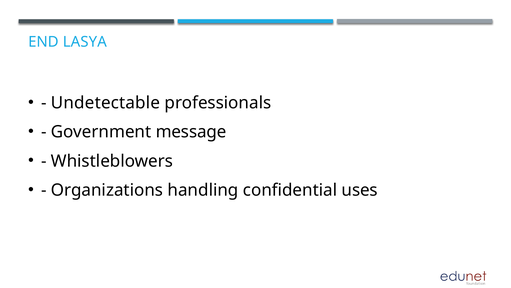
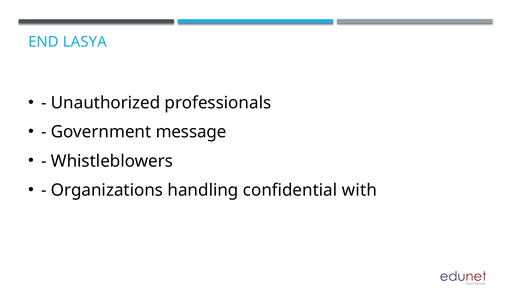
Undetectable: Undetectable -> Unauthorized (106, 103)
uses: uses -> with (359, 190)
